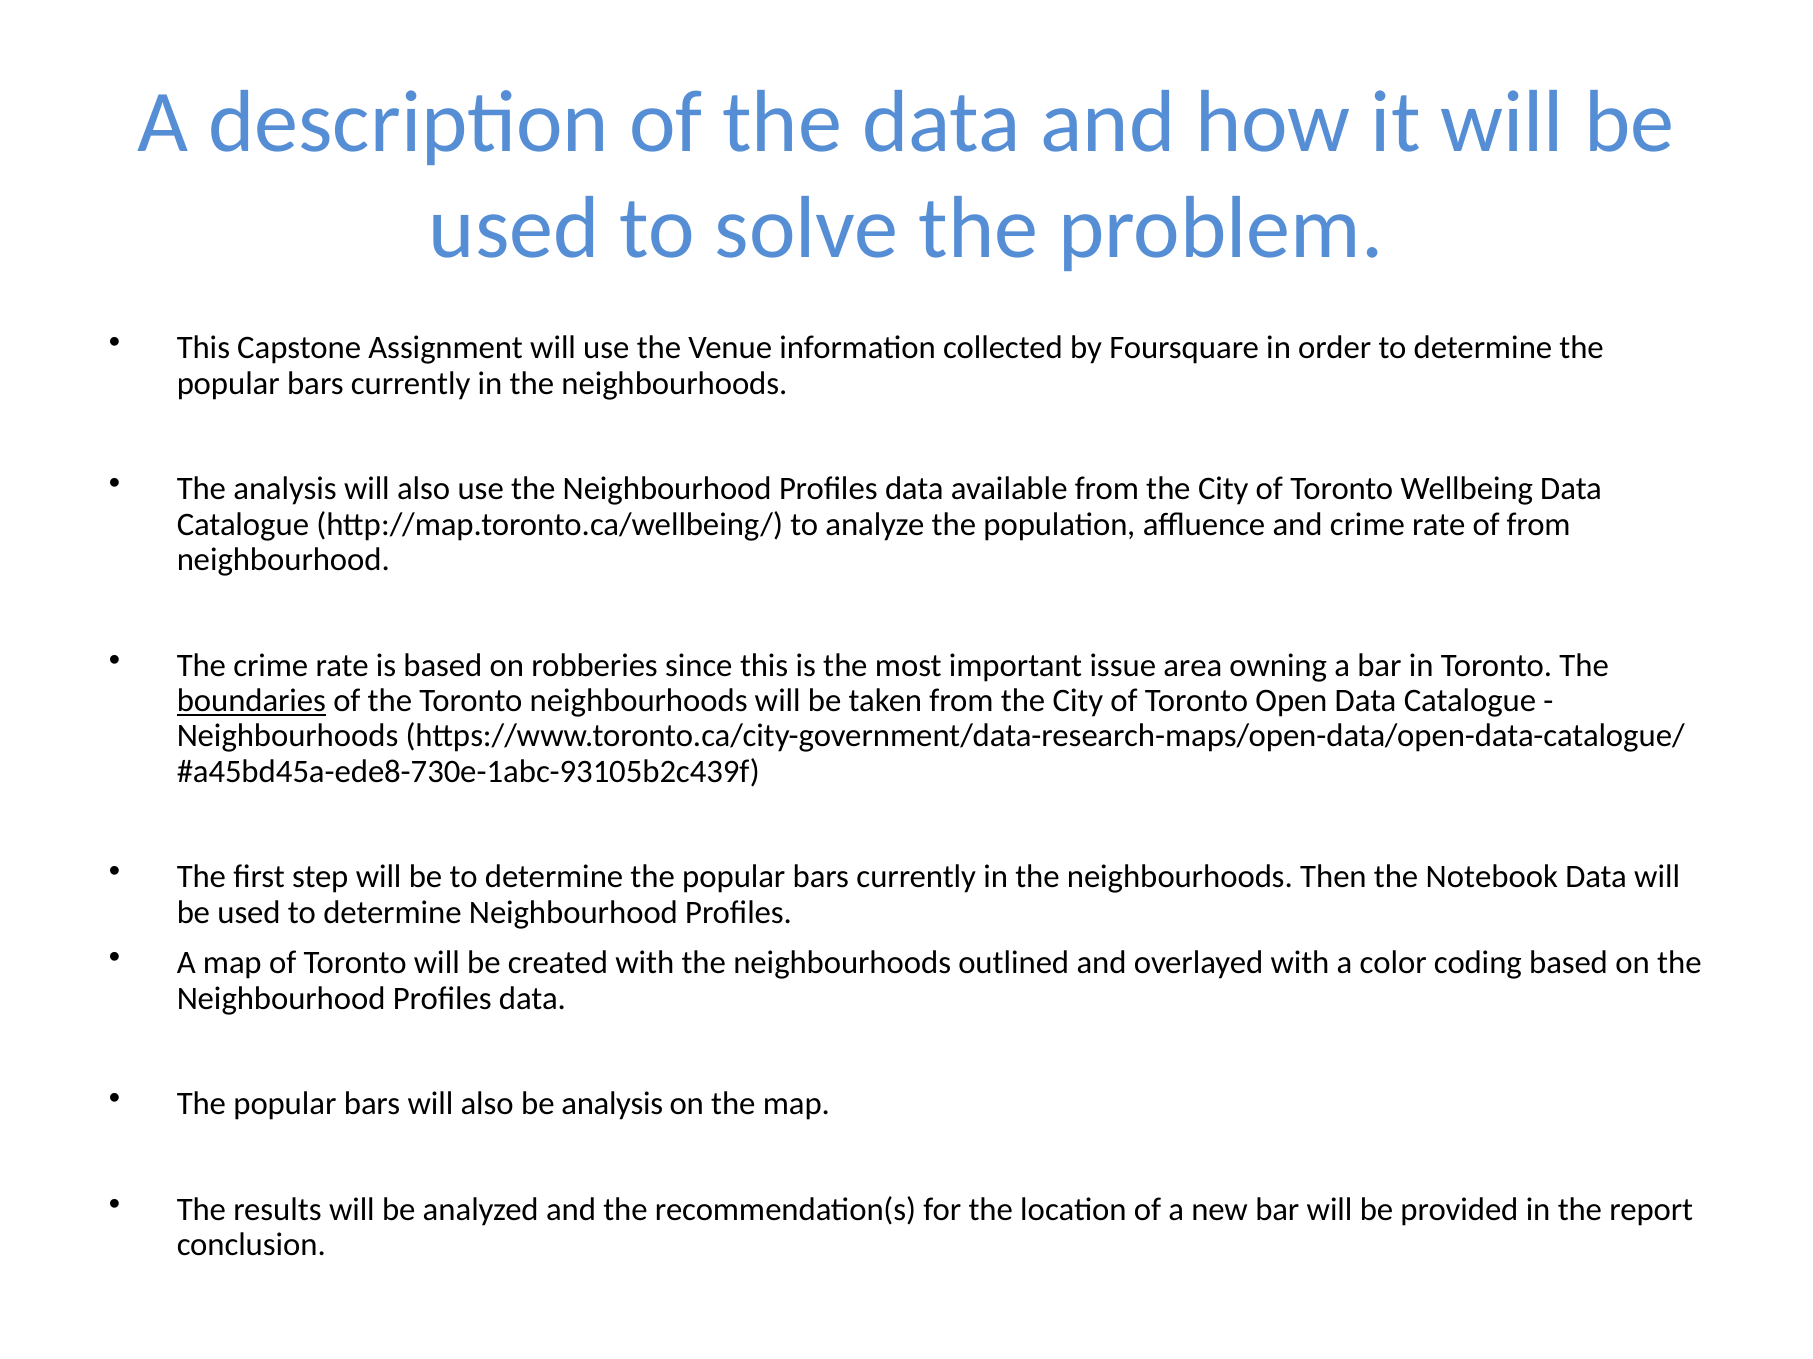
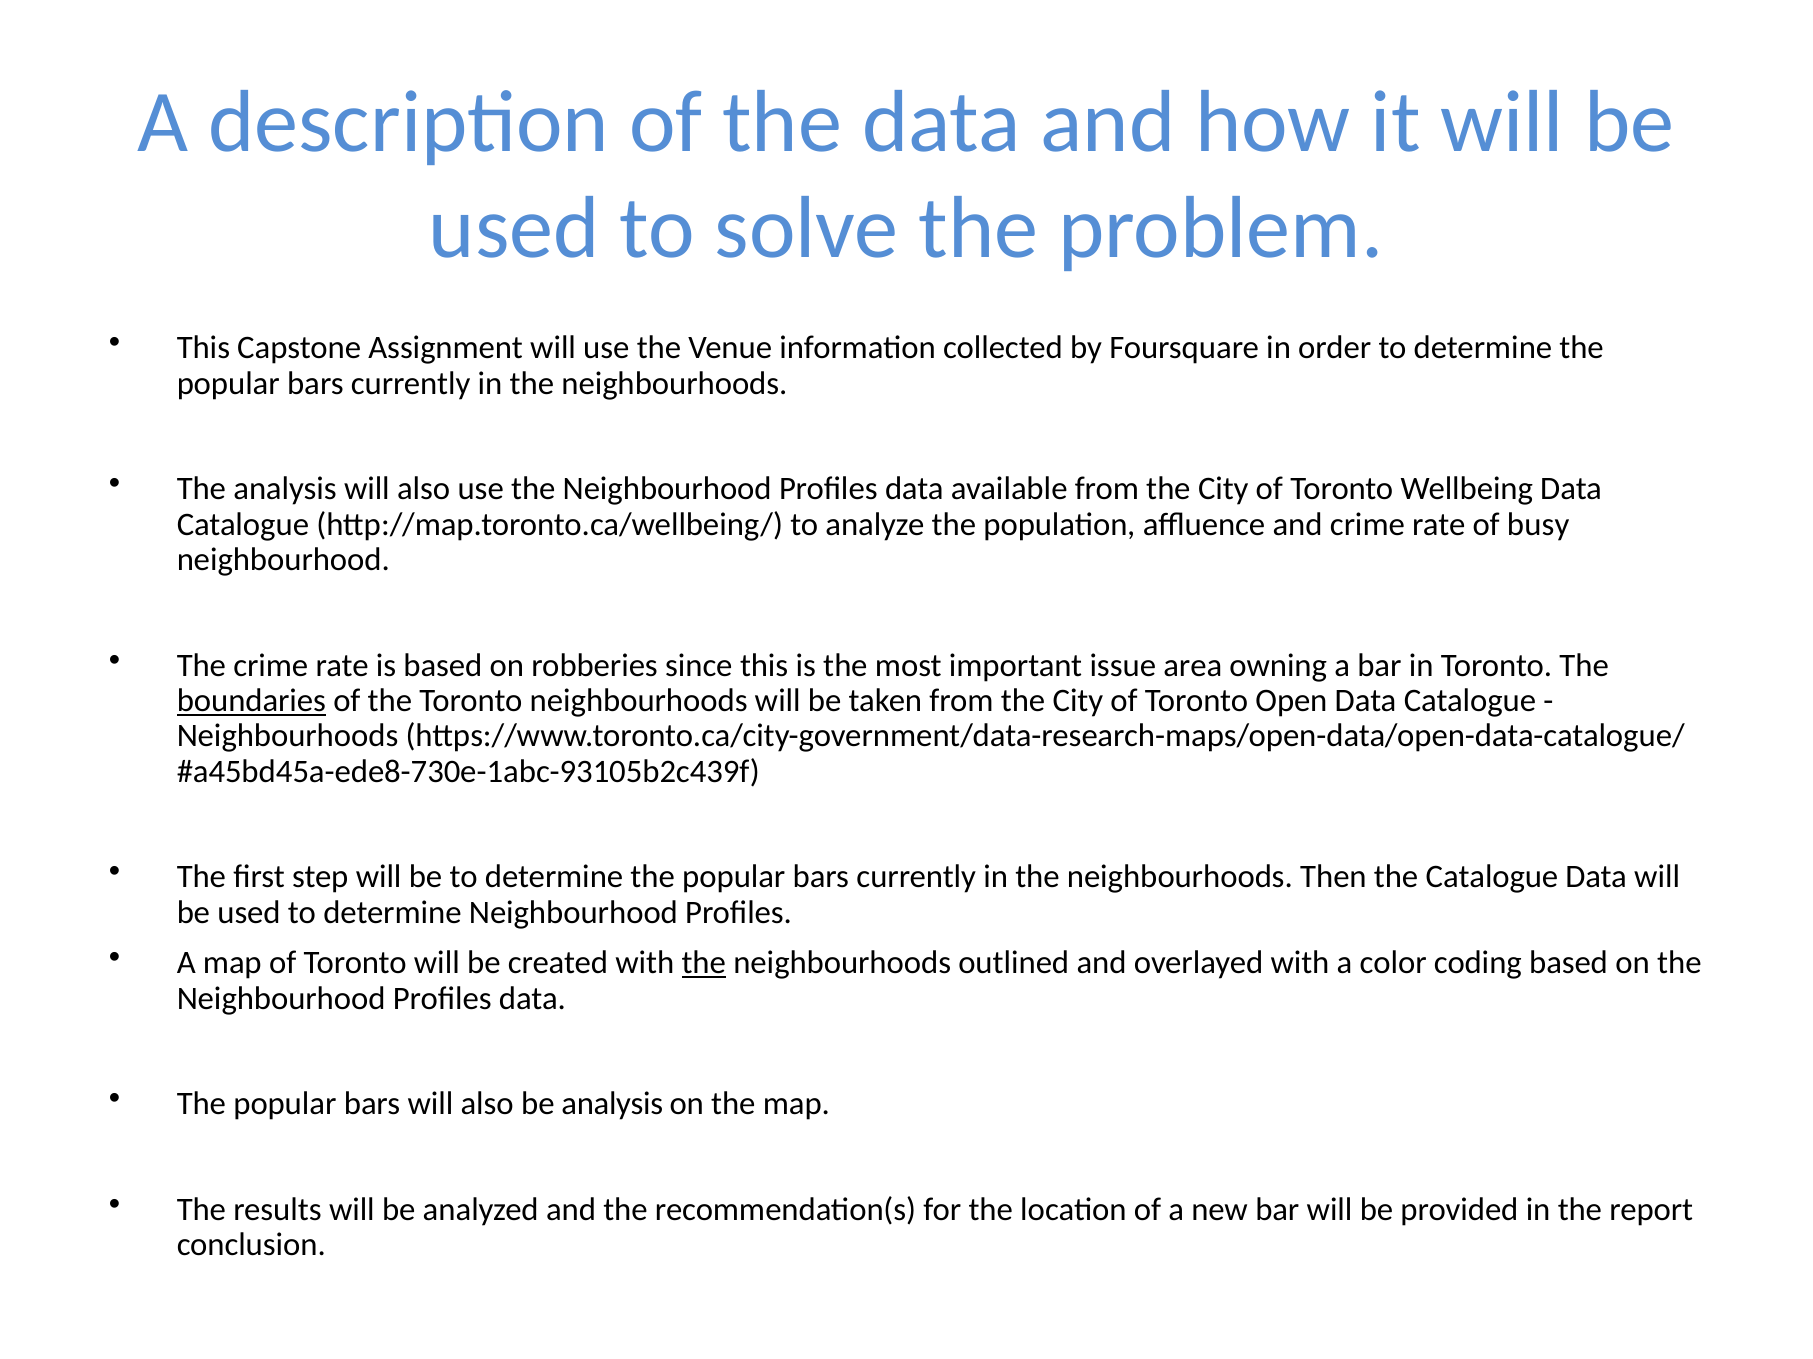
of from: from -> busy (1538, 525)
the Notebook: Notebook -> Catalogue (1492, 877)
the underline: none -> present (704, 964)
